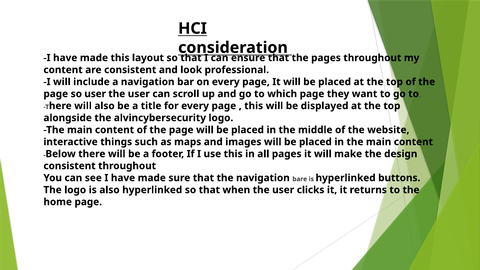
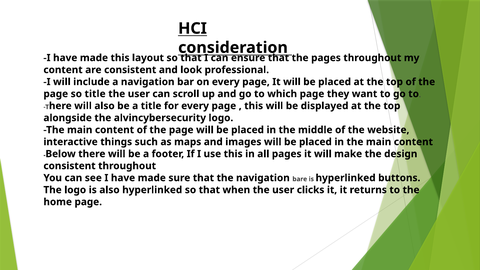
so user: user -> title (95, 94)
